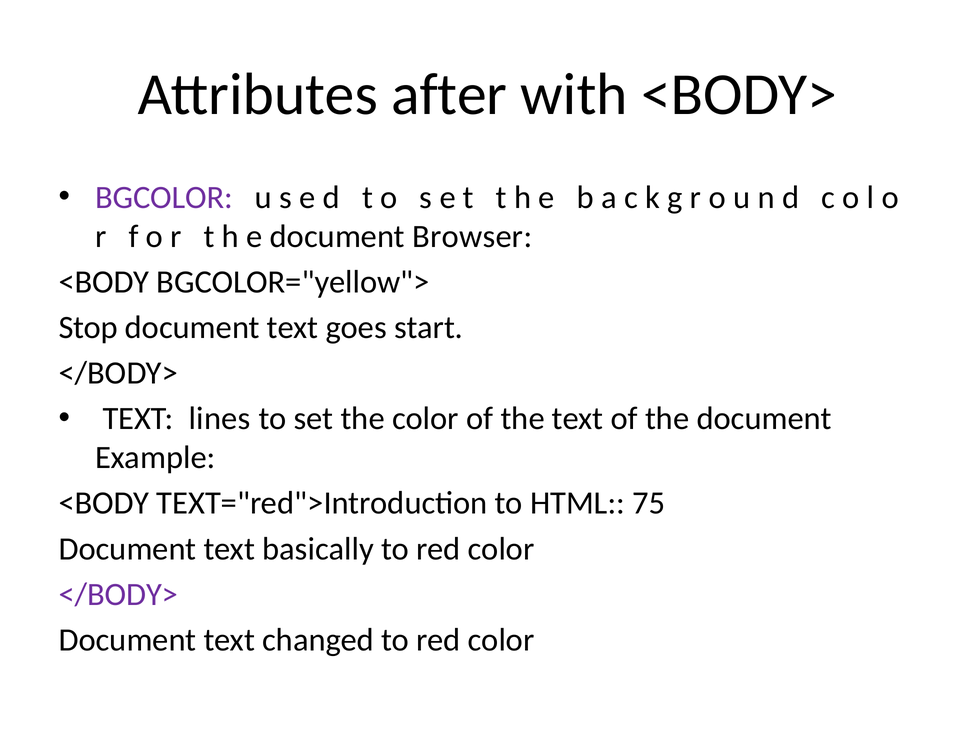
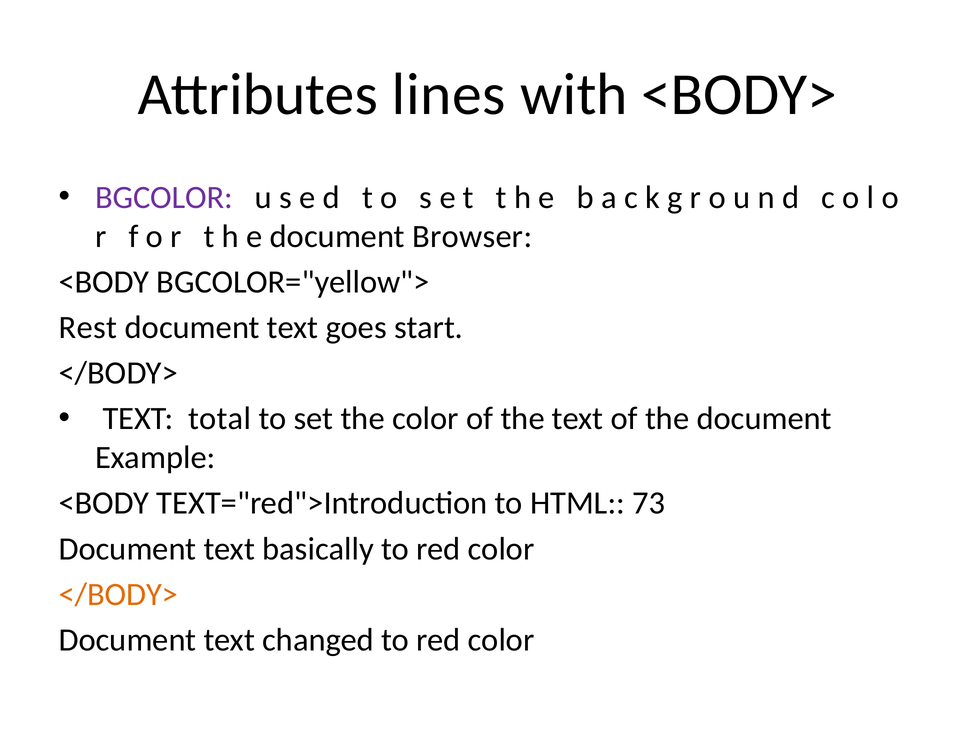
after: after -> lines (449, 94)
Stop: Stop -> Rest (88, 328)
lines: lines -> total (220, 419)
75: 75 -> 73 (649, 503)
</BODY> colour: purple -> orange (118, 594)
